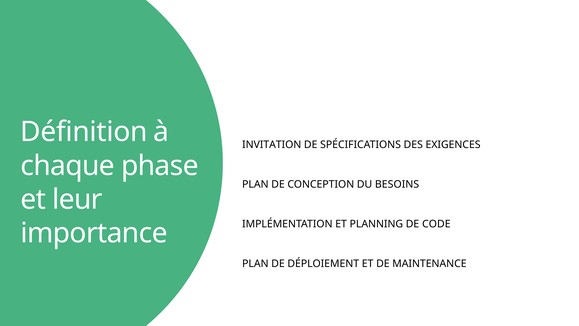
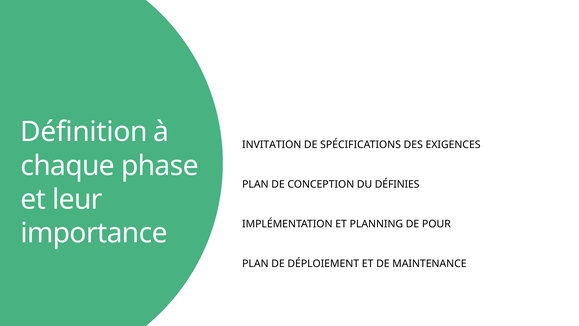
BESOINS: BESOINS -> DÉFINIES (397, 184)
CODE: CODE -> POUR (436, 224)
